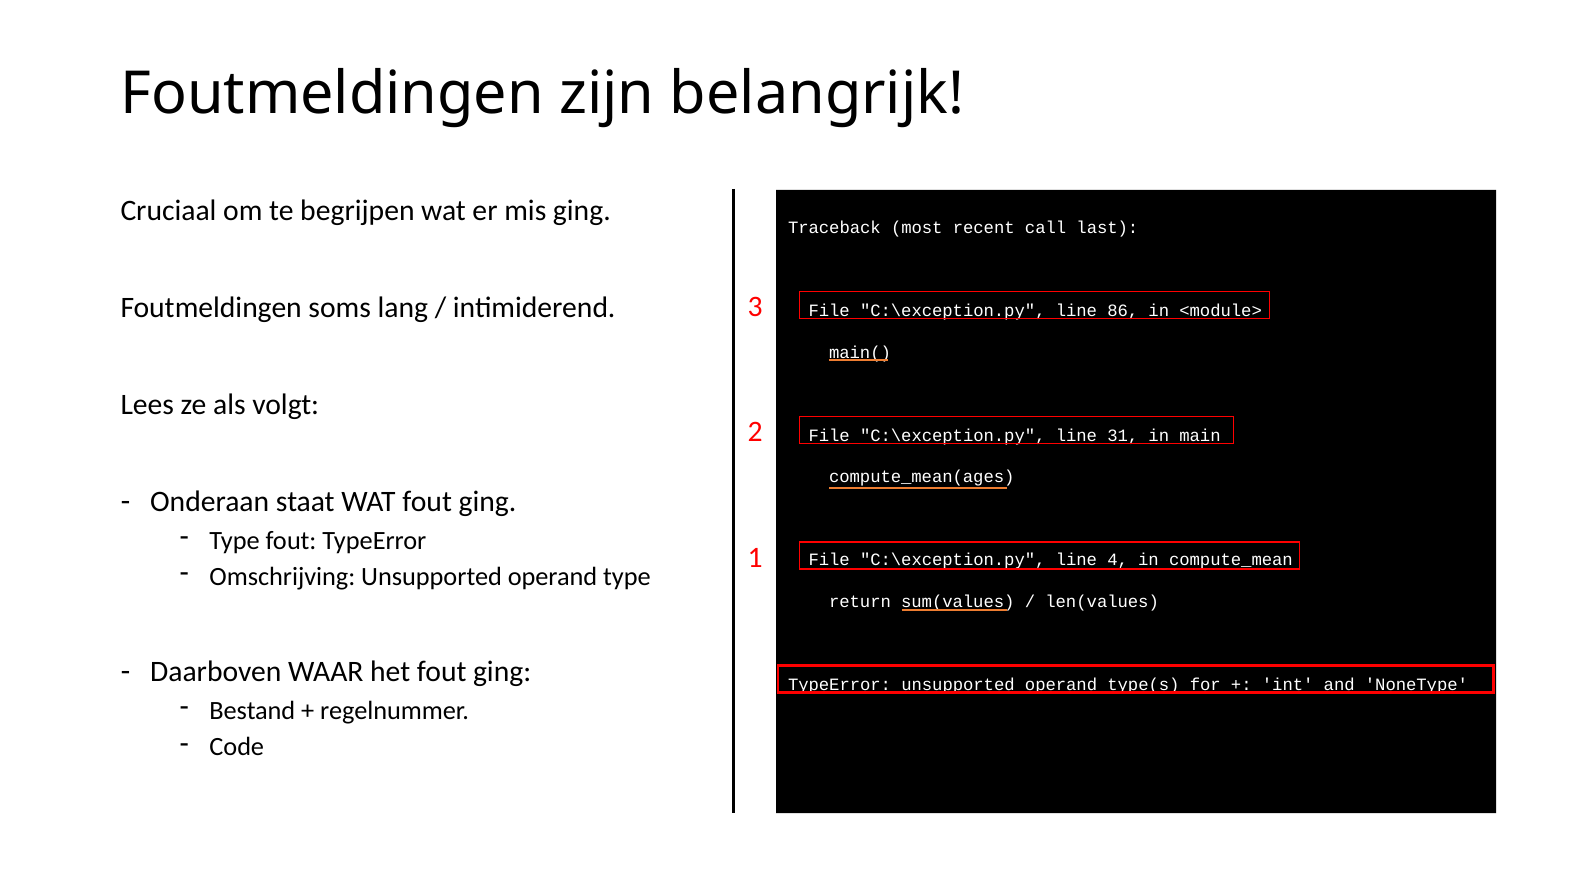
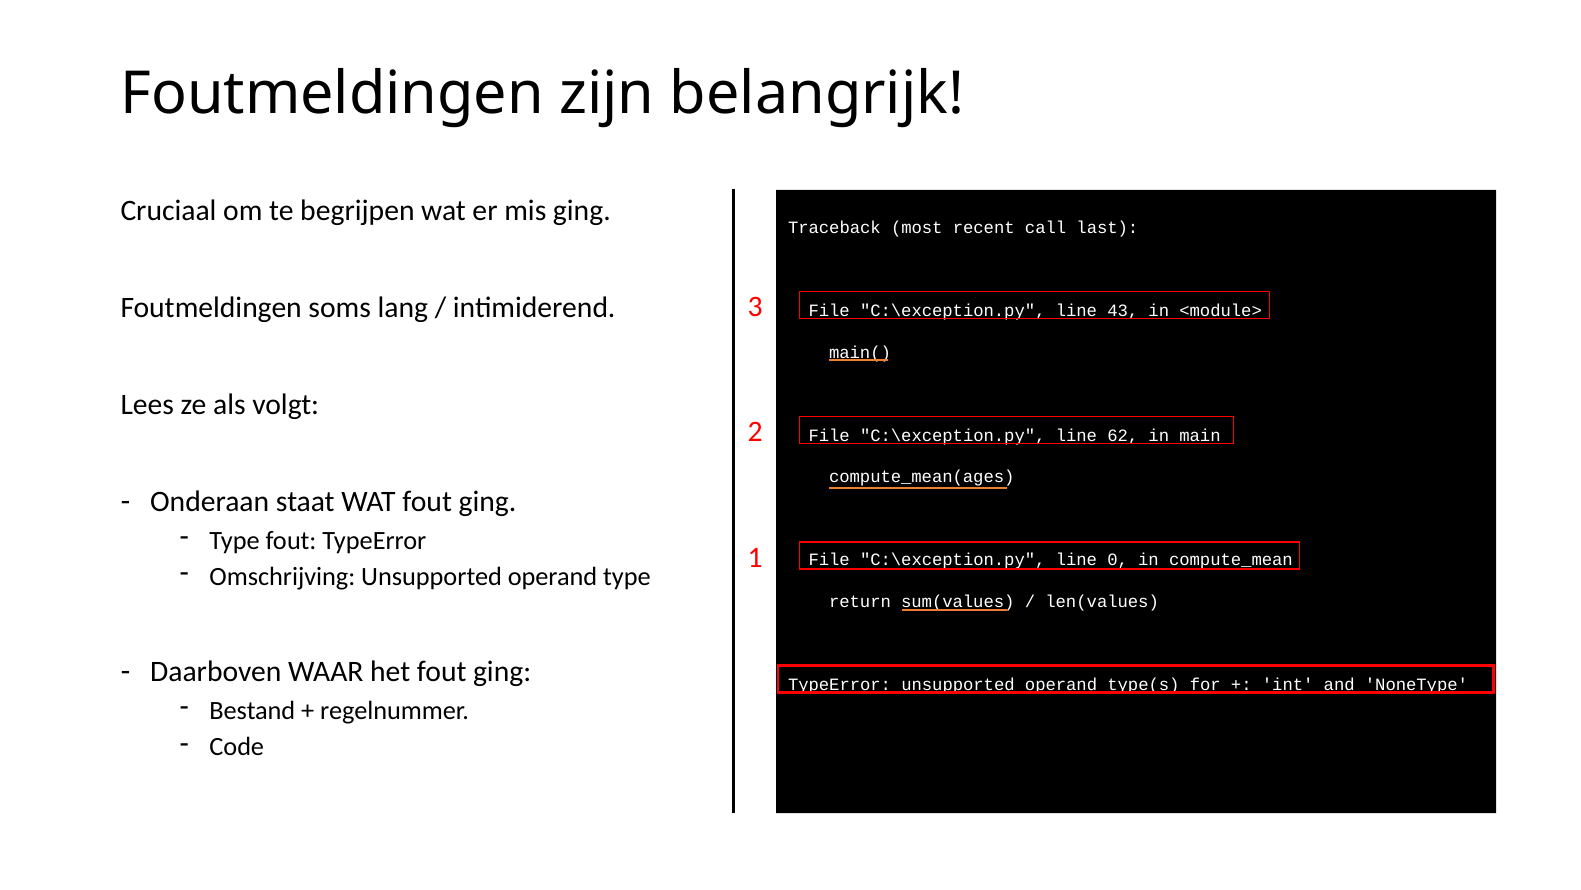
86: 86 -> 43 (1123, 311)
31: 31 -> 62 (1123, 435)
4: 4 -> 0 (1118, 560)
